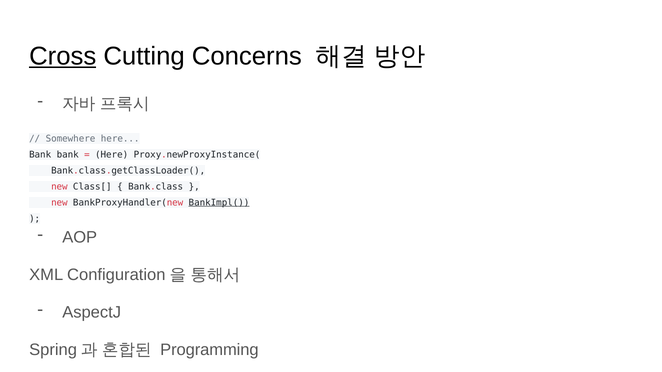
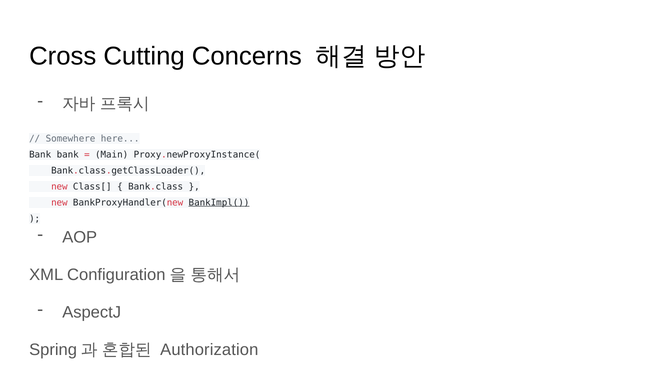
Cross underline: present -> none (63, 56)
Here: Here -> Main (112, 155)
Programming: Programming -> Authorization (209, 350)
